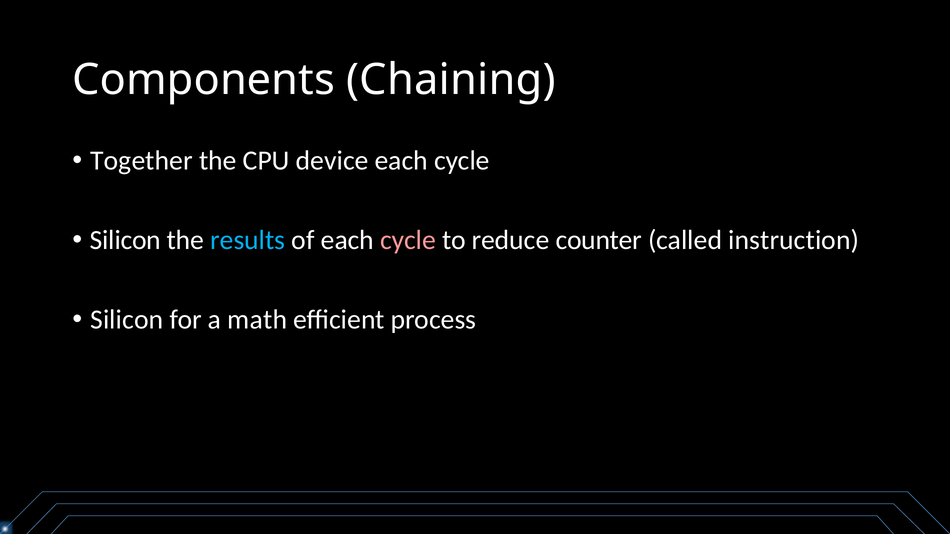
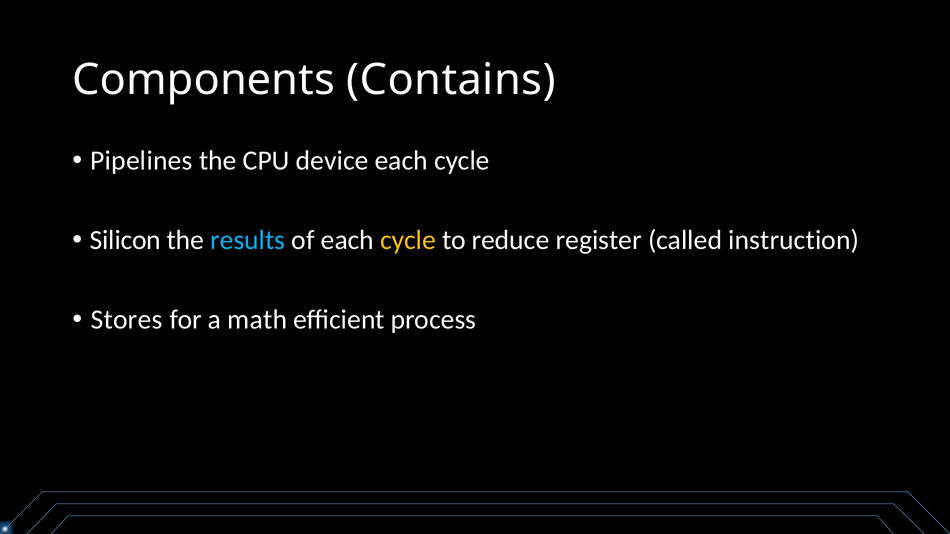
Chaining: Chaining -> Contains (451, 80)
Together: Together -> Pipelines (141, 161)
cycle colour: pink -> yellow (408, 240)
counter: counter -> register (599, 240)
Silicon: Silicon -> Stores (127, 320)
